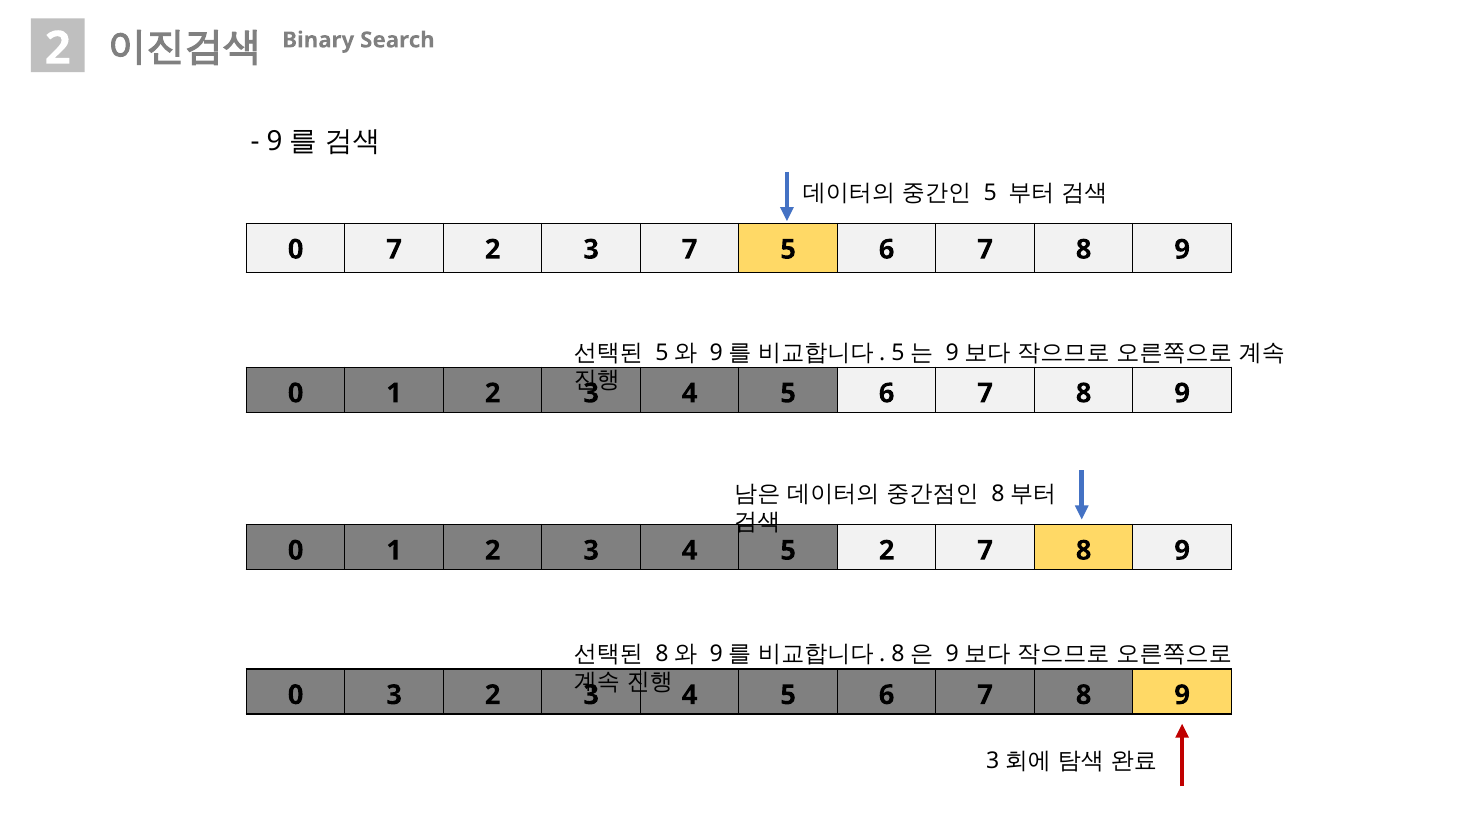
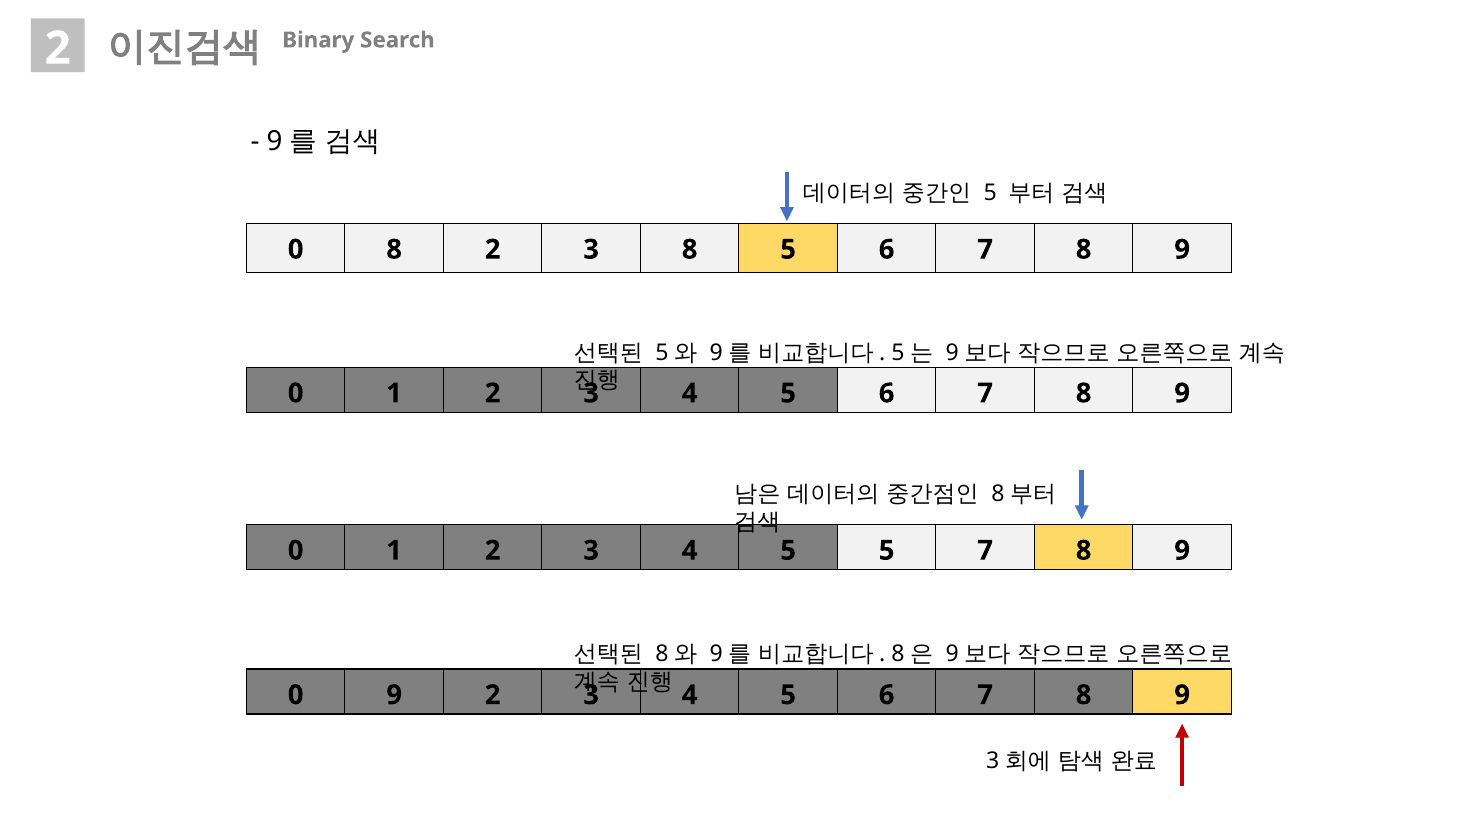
0 7: 7 -> 8 (394, 250)
3 7: 7 -> 8 (690, 250)
5 2: 2 -> 5 (887, 551)
0 3: 3 -> 9 (394, 695)
